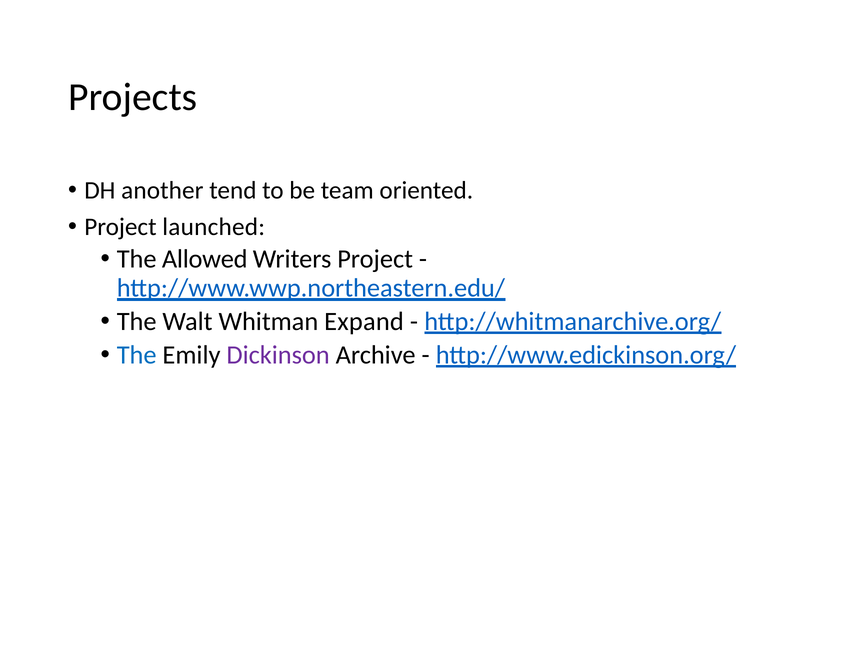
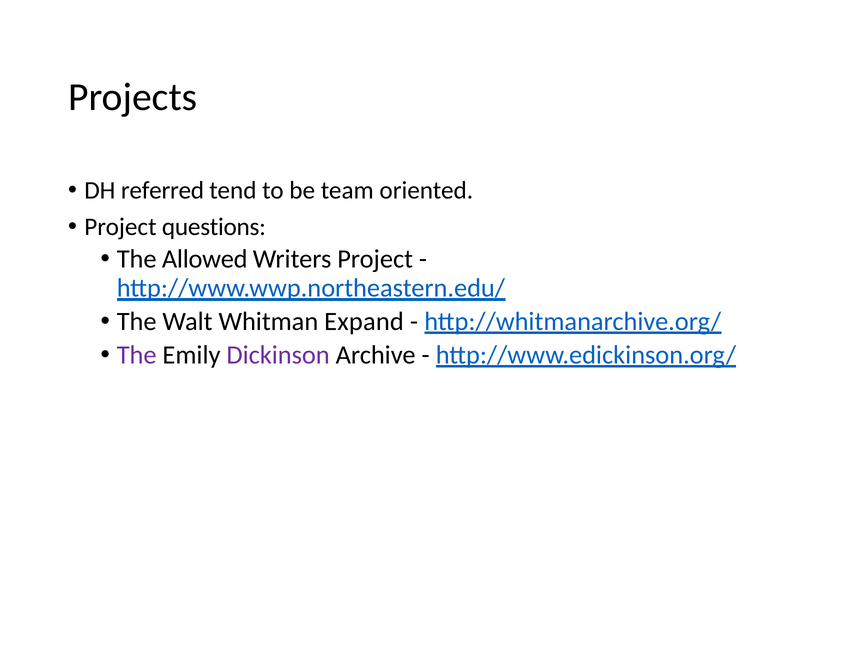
another: another -> referred (163, 190)
launched: launched -> questions (214, 227)
The colour: blue -> purple (137, 355)
